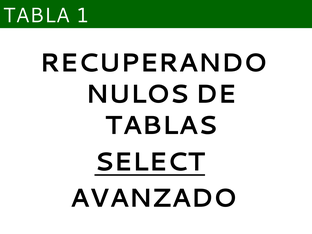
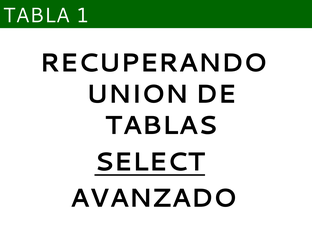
NULOS: NULOS -> UNION (137, 94)
